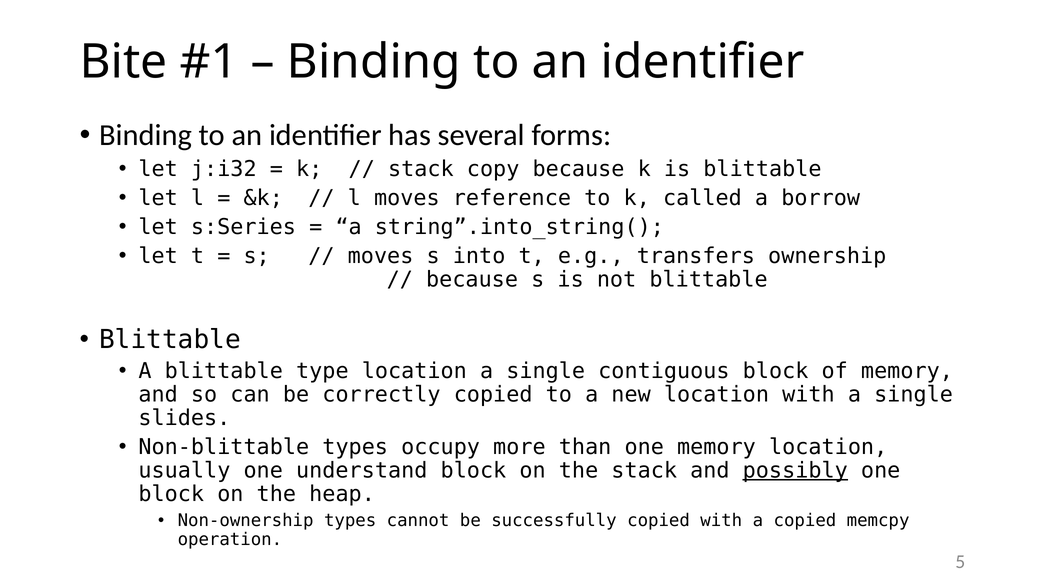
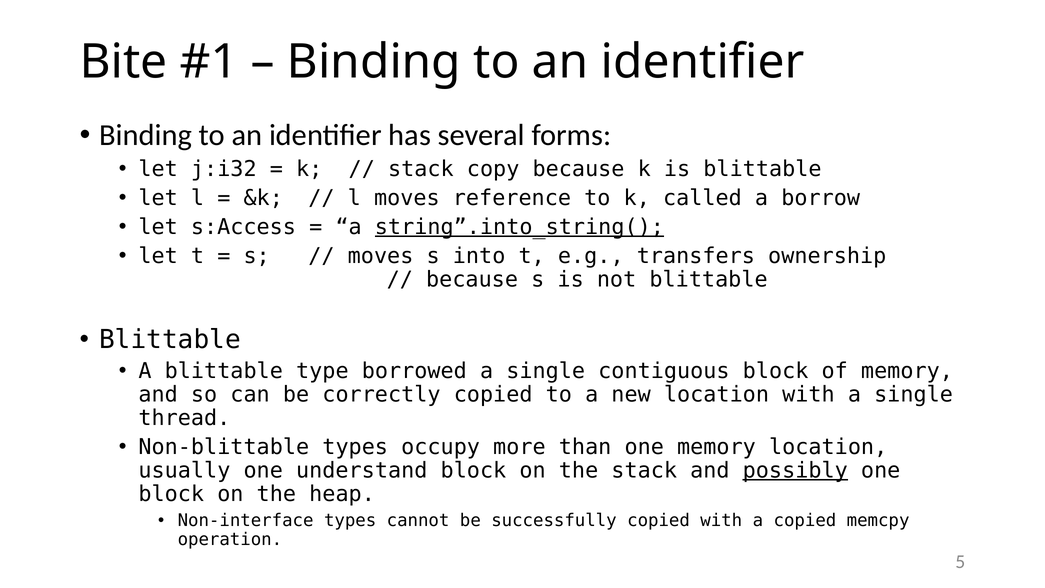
s:Series: s:Series -> s:Access (243, 227)
string”.into_string( underline: none -> present (519, 227)
type location: location -> borrowed (414, 371)
slides: slides -> thread (184, 418)
Non-ownership: Non-ownership -> Non-interface (246, 520)
